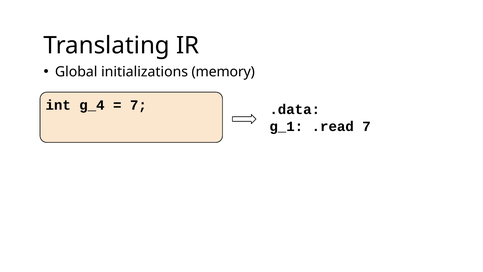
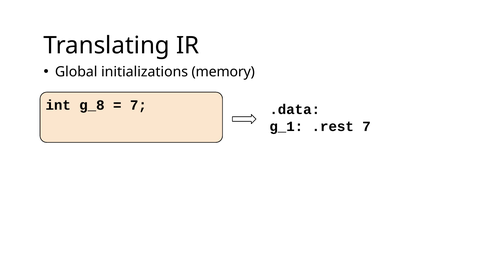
g_4: g_4 -> g_8 (92, 105)
.read: .read -> .rest (333, 126)
